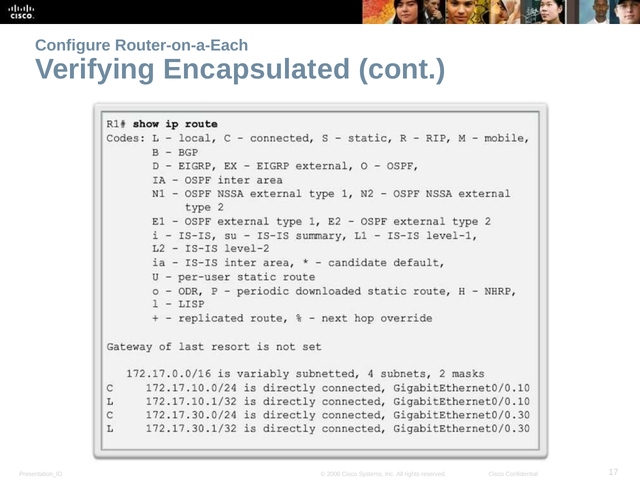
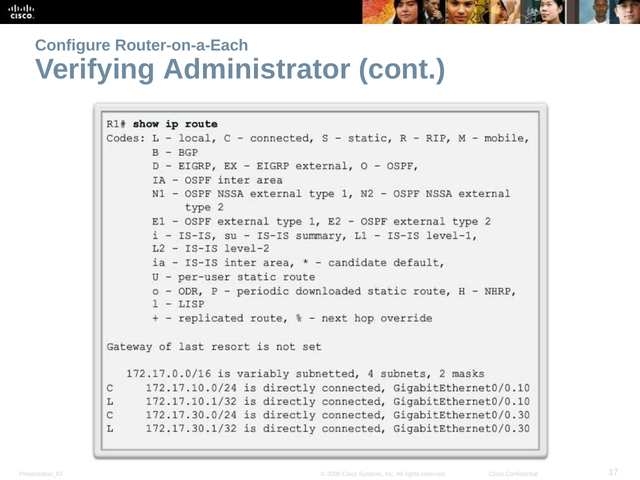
Encapsulated: Encapsulated -> Administrator (257, 69)
